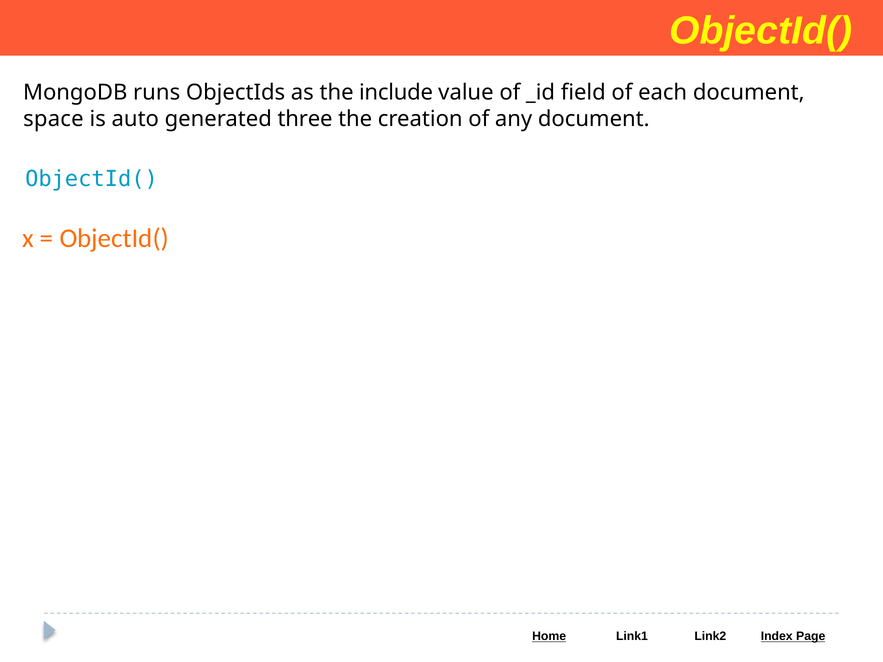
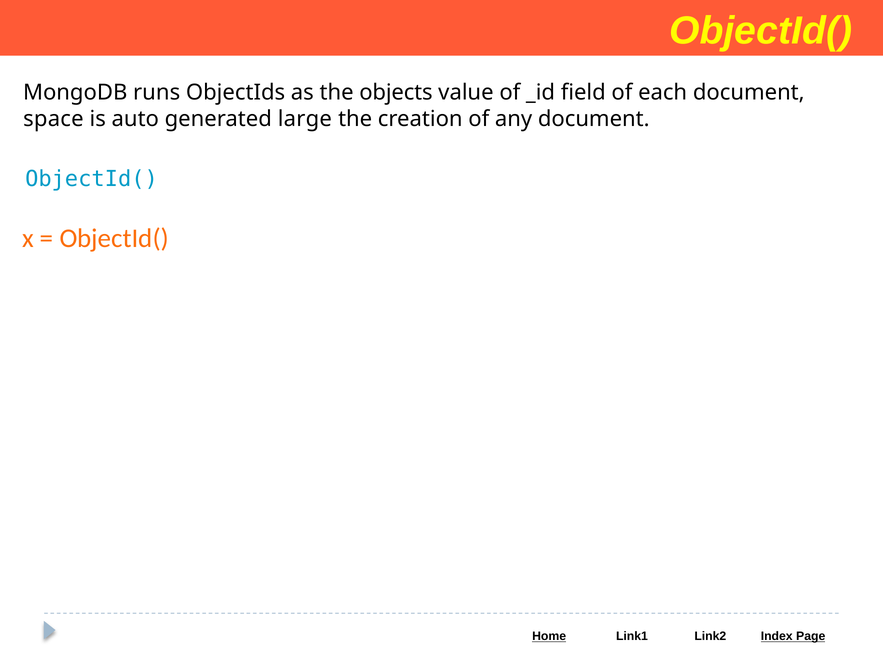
include: include -> objects (396, 93)
three: three -> large (305, 119)
